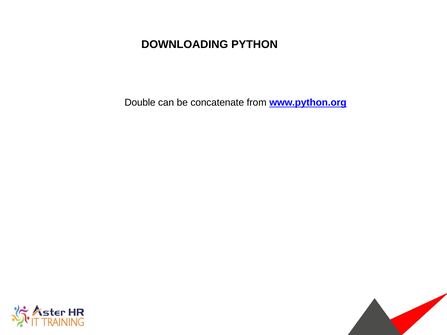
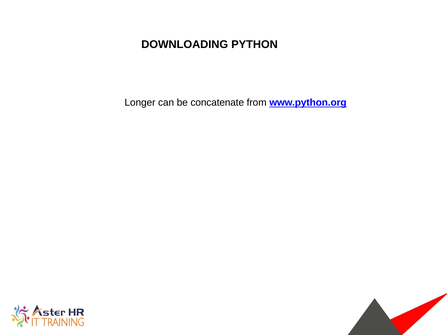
Double: Double -> Longer (140, 103)
